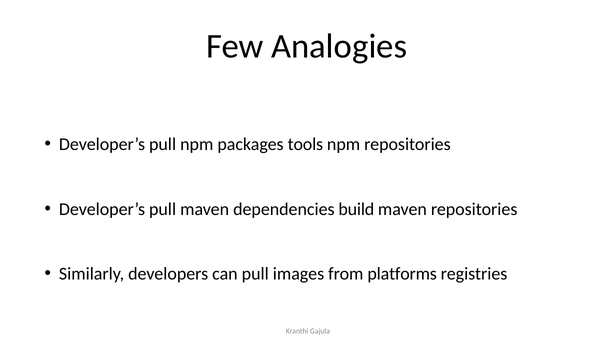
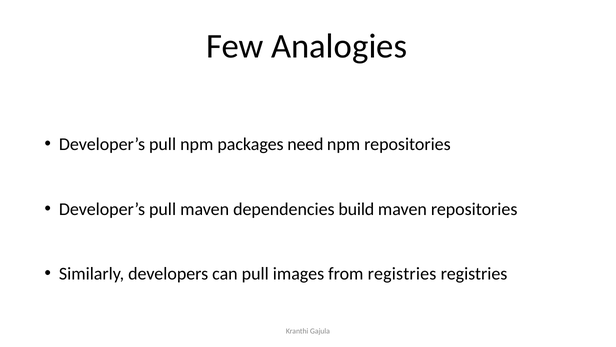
tools: tools -> need (305, 144)
from platforms: platforms -> registries (402, 274)
